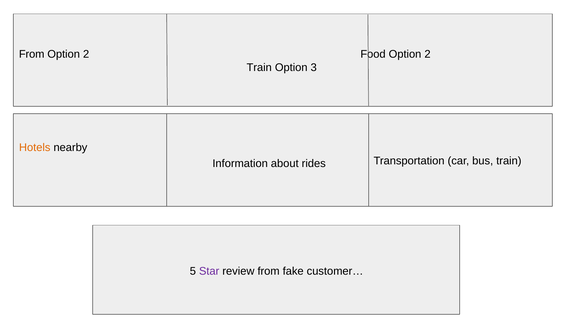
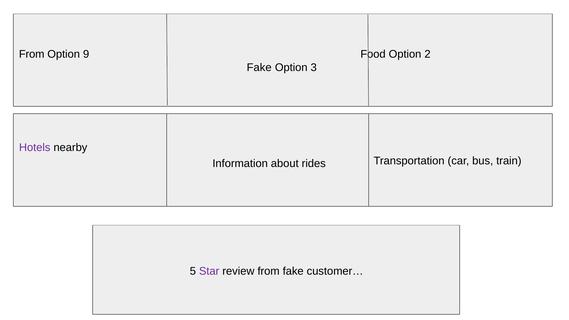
2: 2 -> 9 (86, 54)
Train: Train -> Fake (259, 68)
Hotels colour: orange -> purple (35, 147)
